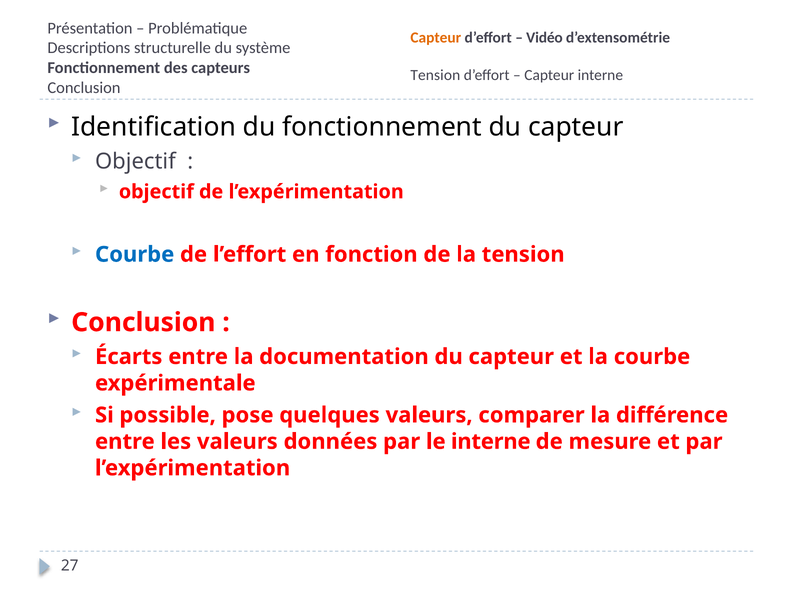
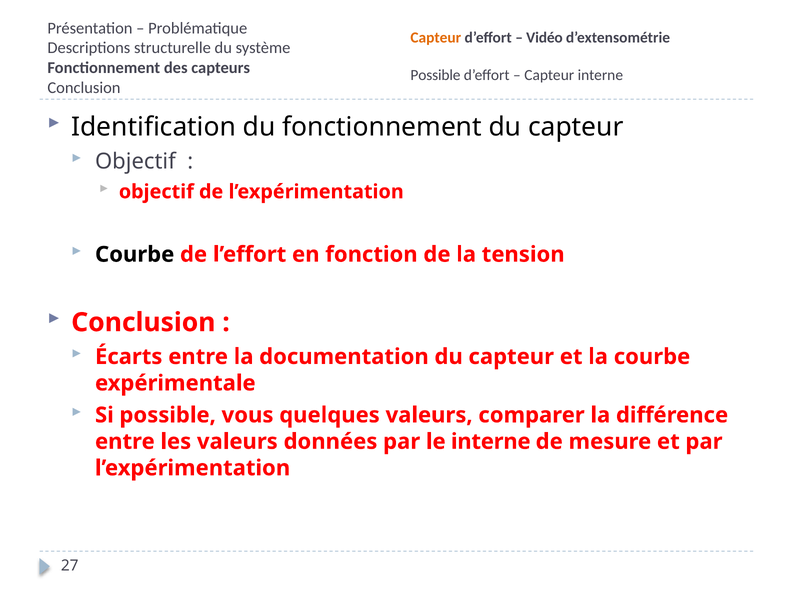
Tension: Tension -> Possible (435, 75)
Courbe colour: blue -> black (135, 254)
pose: pose -> vous (248, 415)
